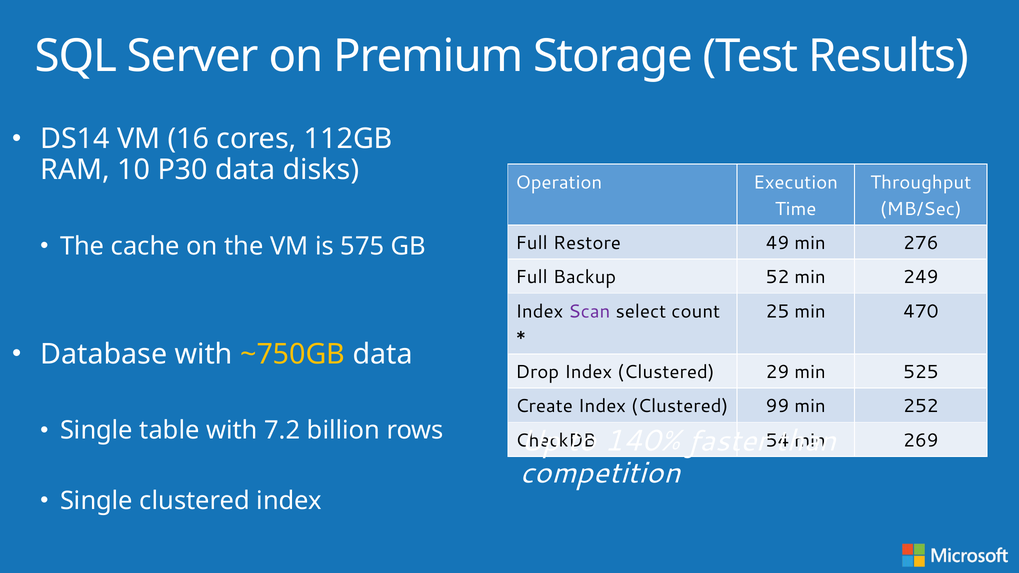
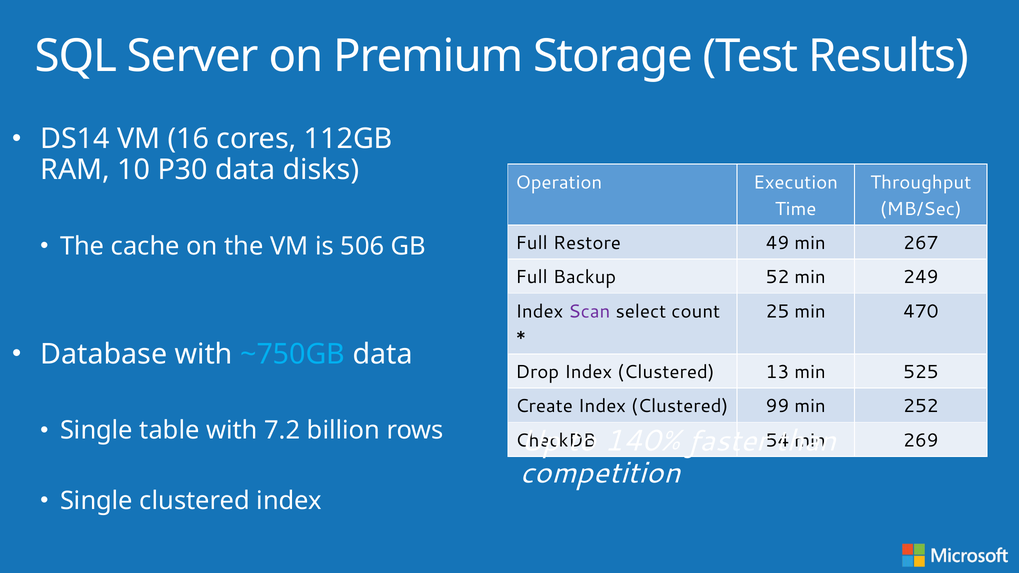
575: 575 -> 506 (362, 246)
276: 276 -> 267 (921, 243)
~750GB colour: yellow -> light blue (293, 354)
29: 29 -> 13 (777, 372)
